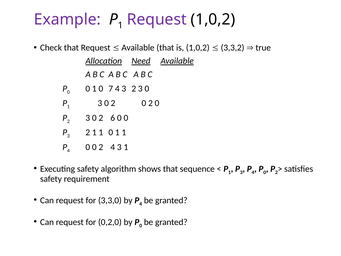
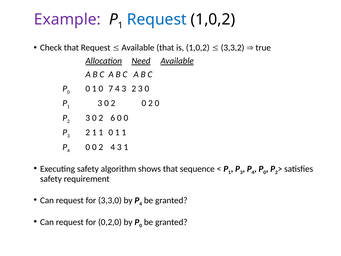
Request colour: purple -> blue (157, 19)
